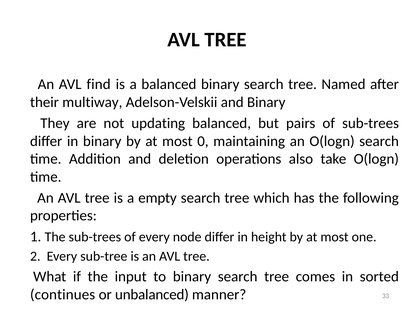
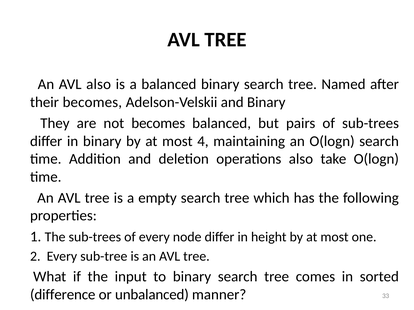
AVL find: find -> also (99, 85)
their multiway: multiway -> becomes (92, 102)
not updating: updating -> becomes (158, 123)
0: 0 -> 4 (203, 141)
continues: continues -> difference (63, 295)
